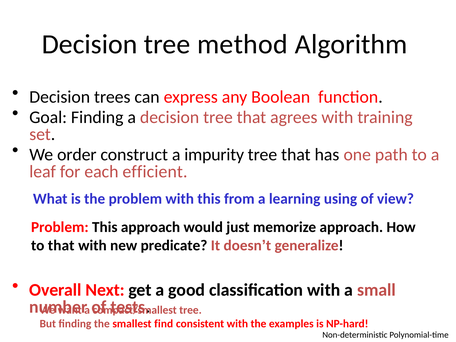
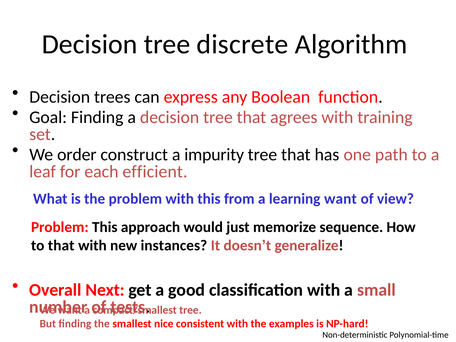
method: method -> discrete (242, 44)
learning using: using -> want (340, 199)
memorize approach: approach -> sequence (351, 227)
predicate: predicate -> instances (174, 245)
find: find -> nice (164, 324)
